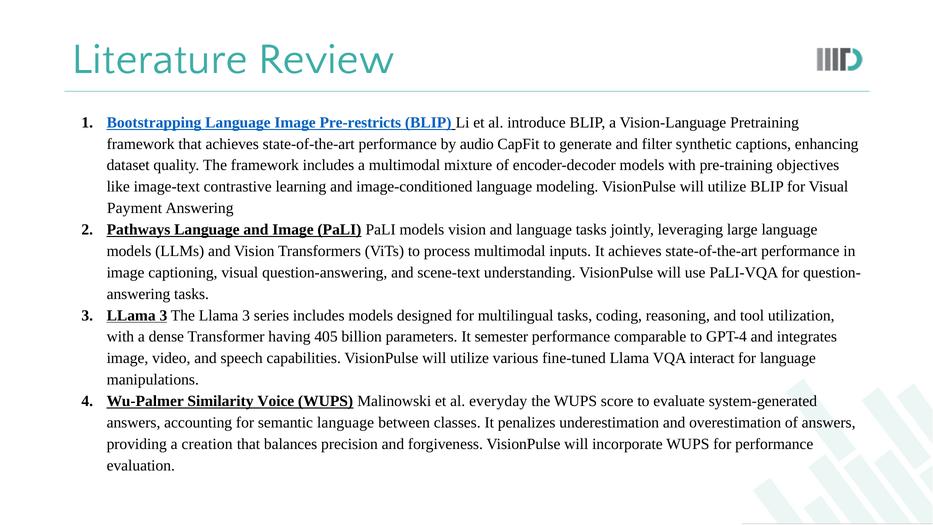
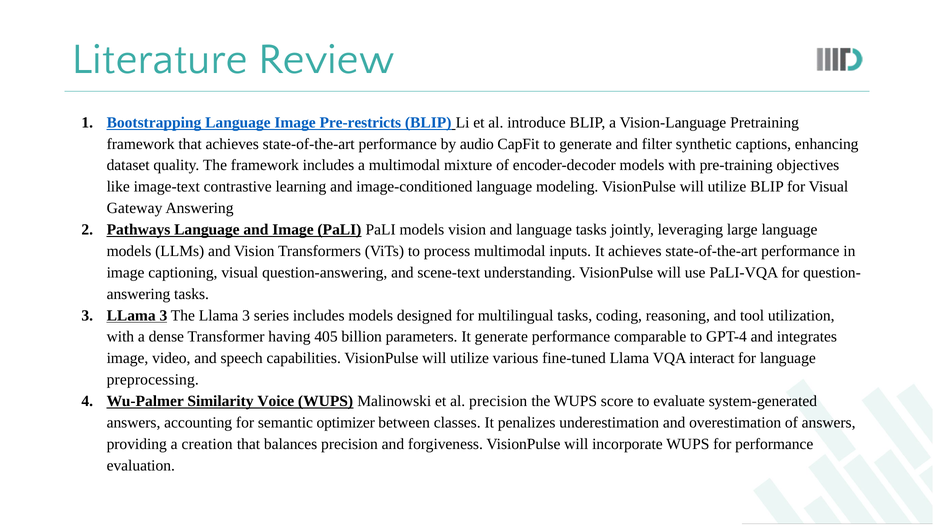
Payment: Payment -> Gateway (135, 208)
It semester: semester -> generate (501, 337)
manipulations: manipulations -> preprocessing (153, 380)
al everyday: everyday -> precision (498, 401)
semantic language: language -> optimizer (346, 422)
